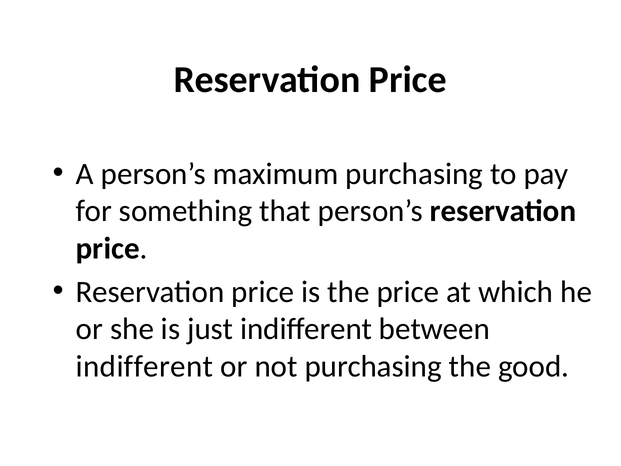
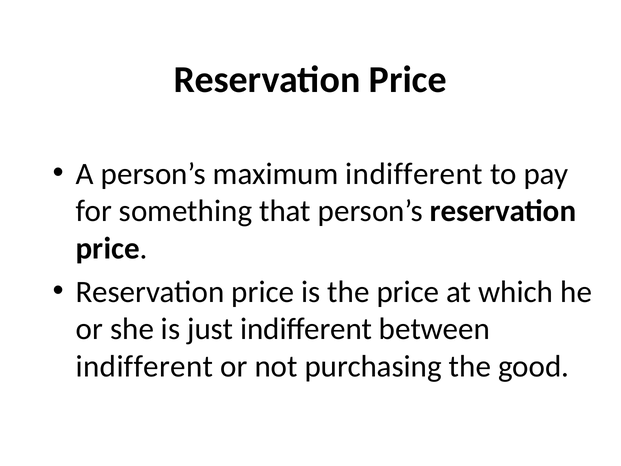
maximum purchasing: purchasing -> indifferent (414, 174)
